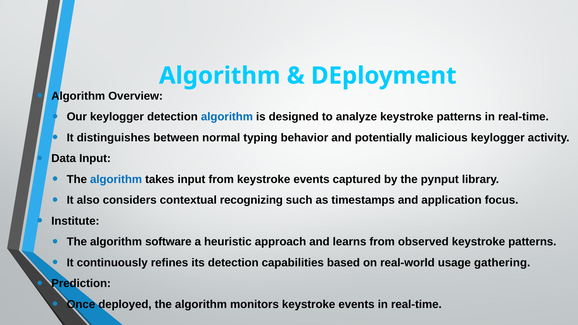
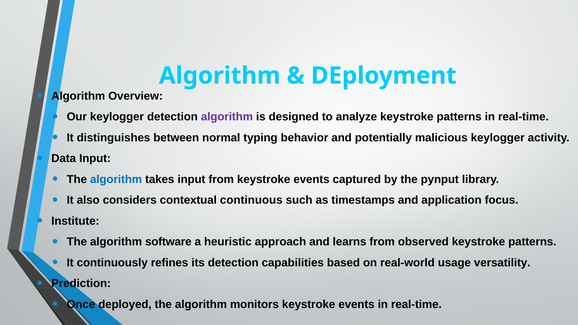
algorithm colour: blue -> purple (227, 117)
recognizing: recognizing -> continuous (251, 200)
gathering: gathering -> versatility (502, 263)
